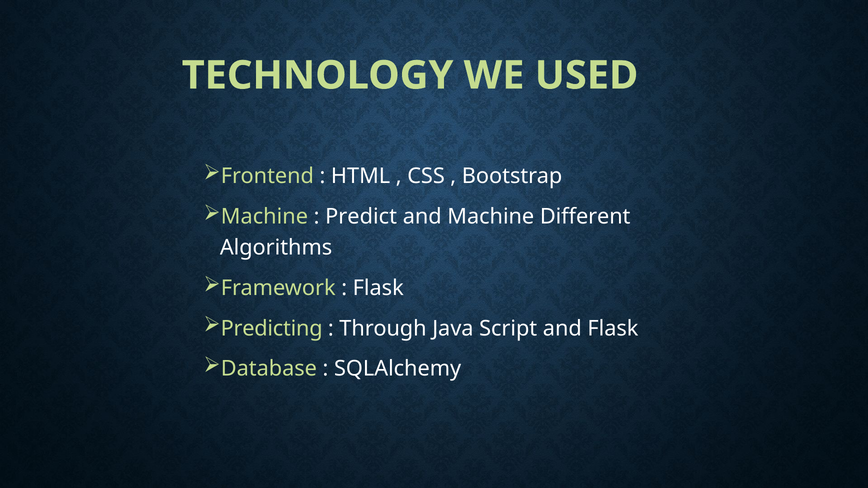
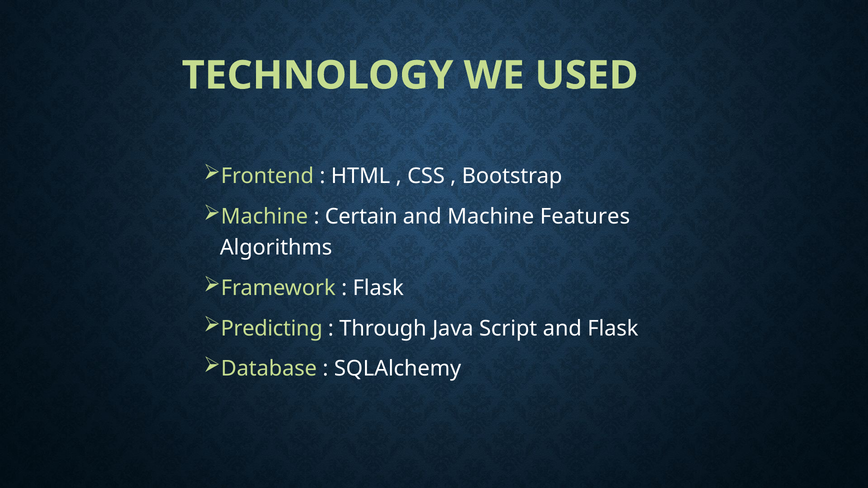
Predict: Predict -> Certain (361, 217)
Different: Different -> Features (585, 217)
